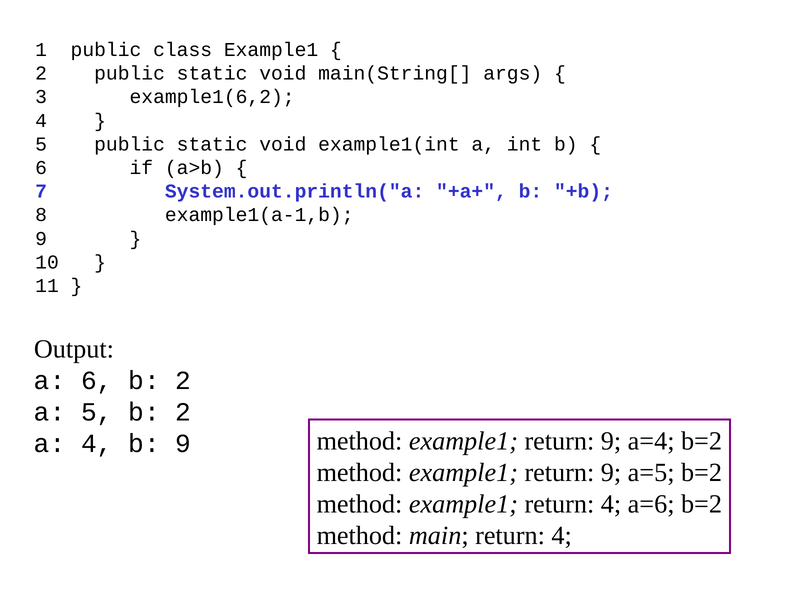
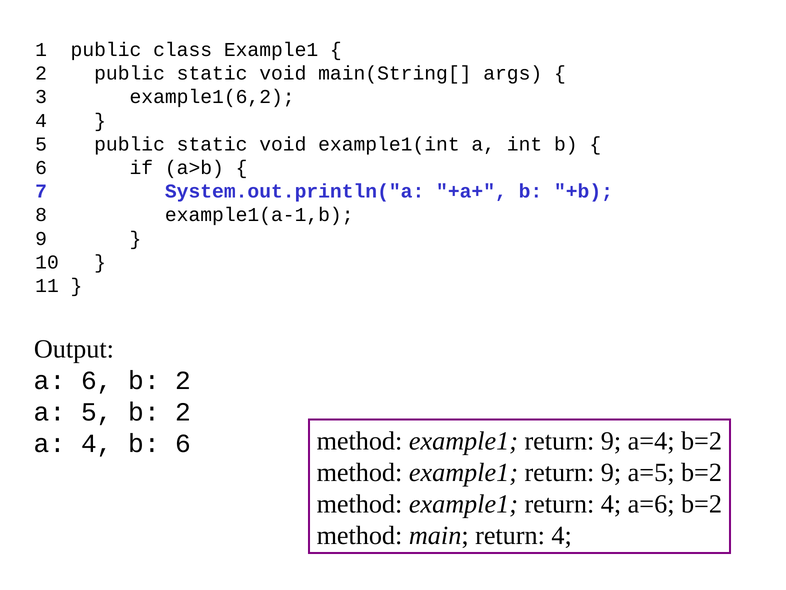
b 9: 9 -> 6 (183, 443)
